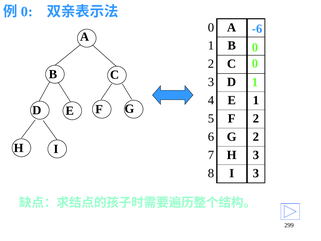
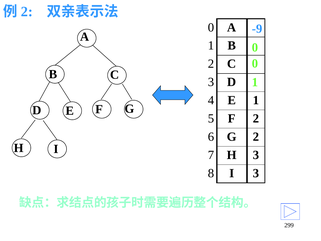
0: 0 -> 2 (27, 12)
-6: -6 -> -9 (257, 29)
